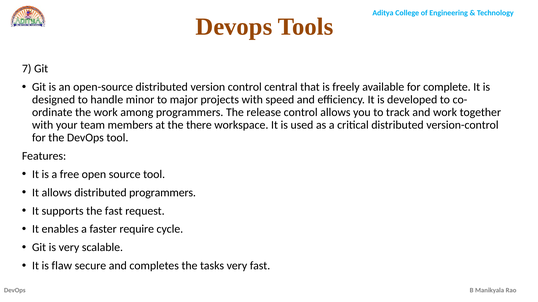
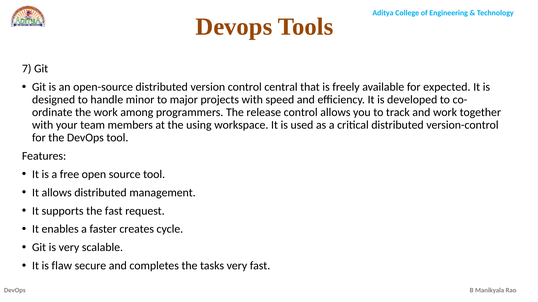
complete: complete -> expected (447, 87)
there: there -> using (199, 125)
distributed programmers: programmers -> management (163, 193)
require: require -> creates (137, 230)
